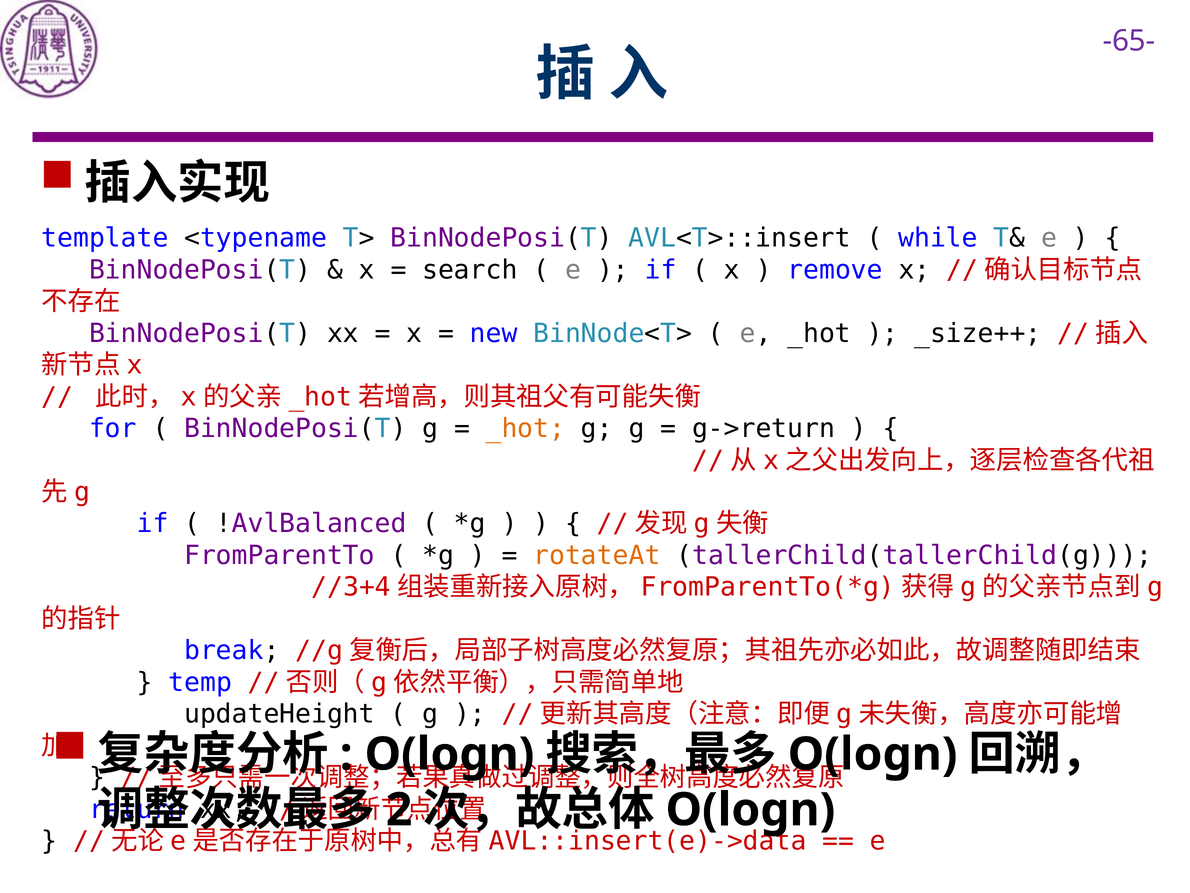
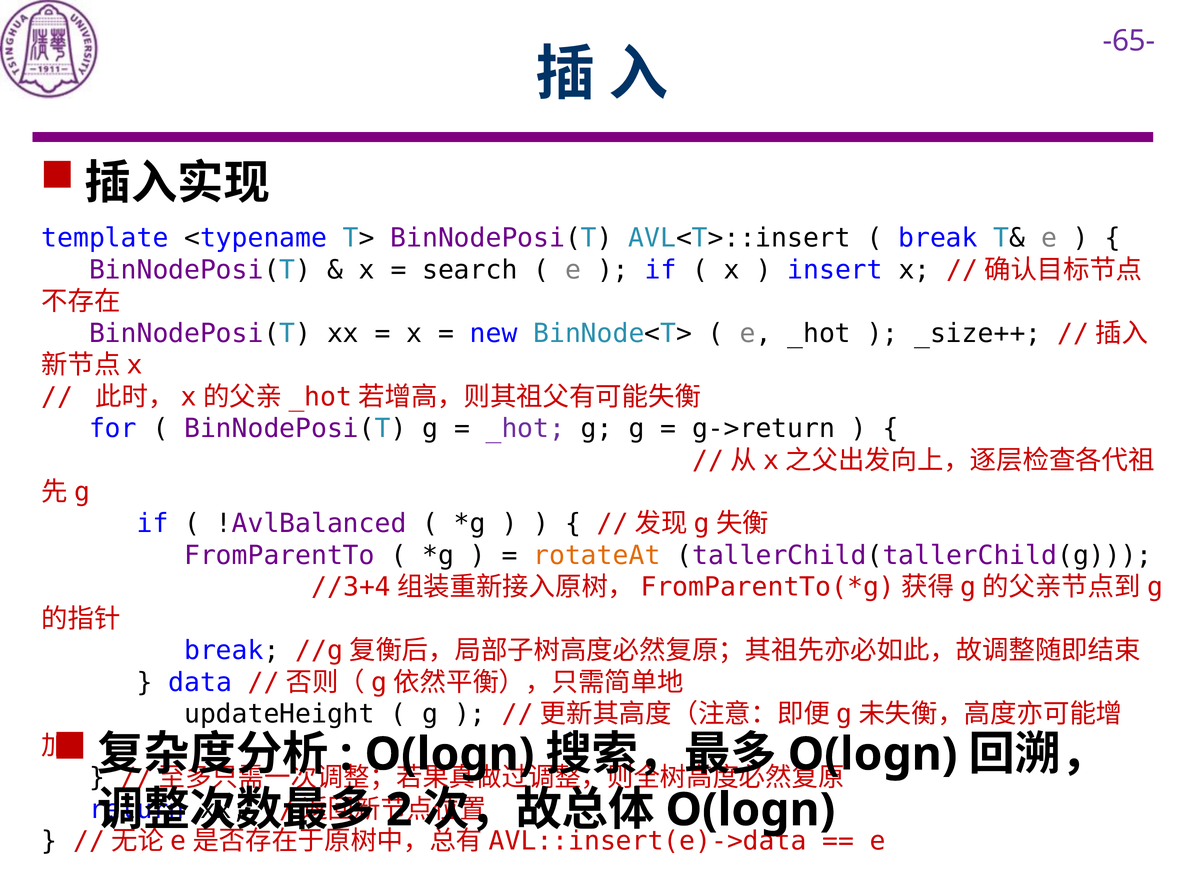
while: while -> break (938, 238)
remove: remove -> insert (835, 270)
_hot colour: orange -> purple (525, 428)
temp: temp -> data (200, 682)
